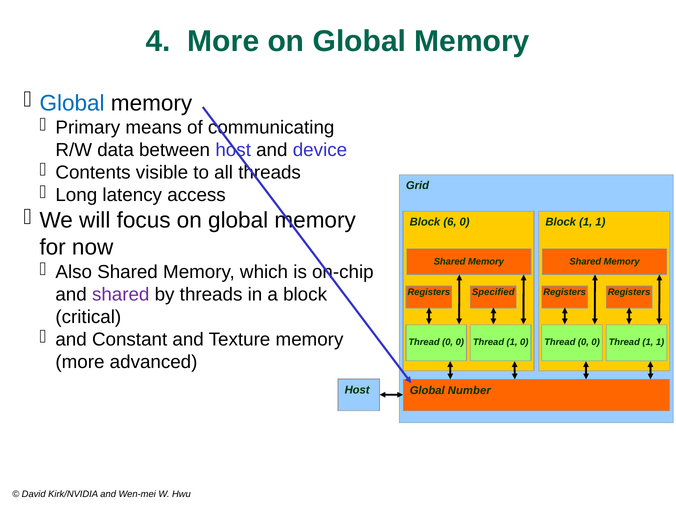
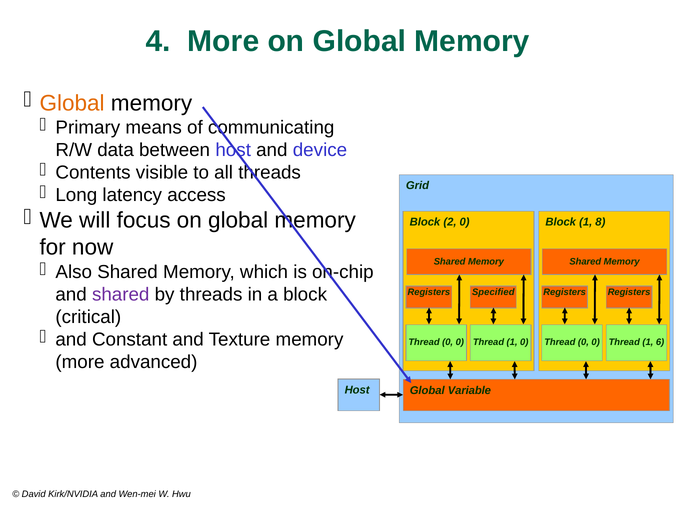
Global colour: blue -> orange (72, 103)
6: 6 -> 2 (450, 222)
Block 1 1: 1 -> 8 (600, 222)
Thread 1 1: 1 -> 6 (660, 342)
Number: Number -> Variable (469, 390)
